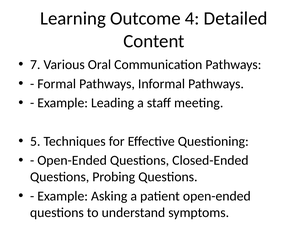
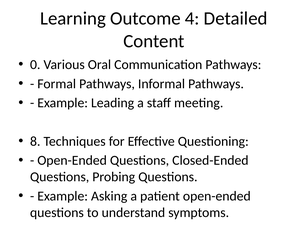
7: 7 -> 0 (35, 65)
5: 5 -> 8 (35, 141)
